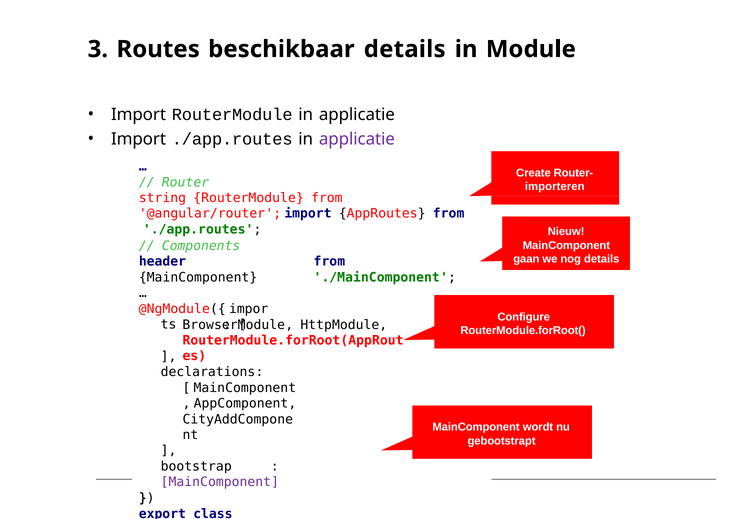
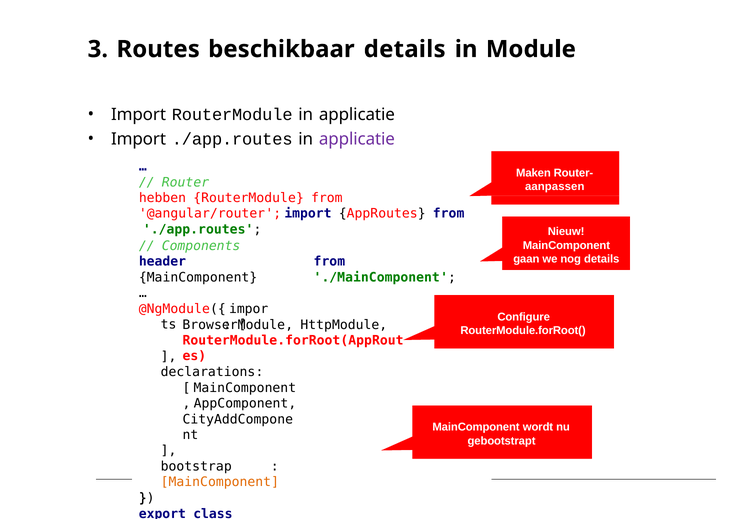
Create: Create -> Maken (533, 173)
importeren: importeren -> aanpassen (555, 186)
string: string -> hebben (162, 198)
MainComponent colour: purple -> orange (220, 482)
